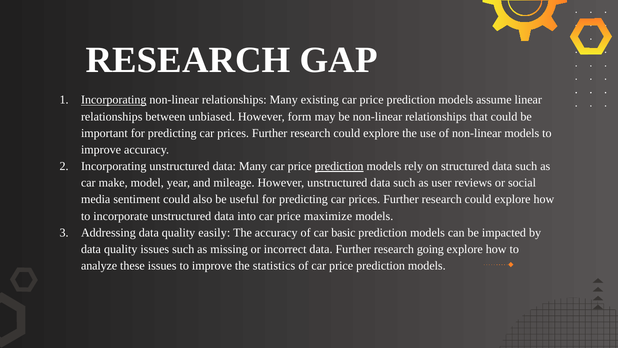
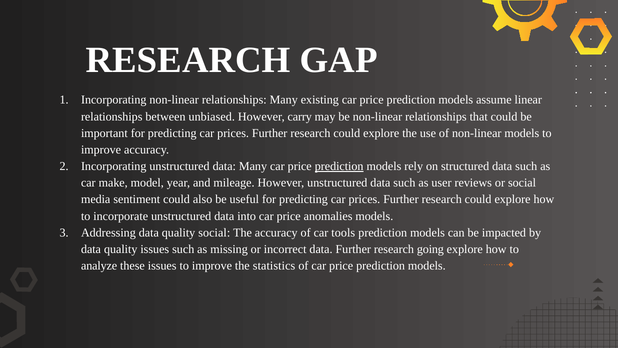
Incorporating underline: present -> none (114, 100)
form: form -> carry (300, 116)
maximize: maximize -> anomalies (328, 216)
quality easily: easily -> social (214, 232)
basic: basic -> tools (343, 232)
